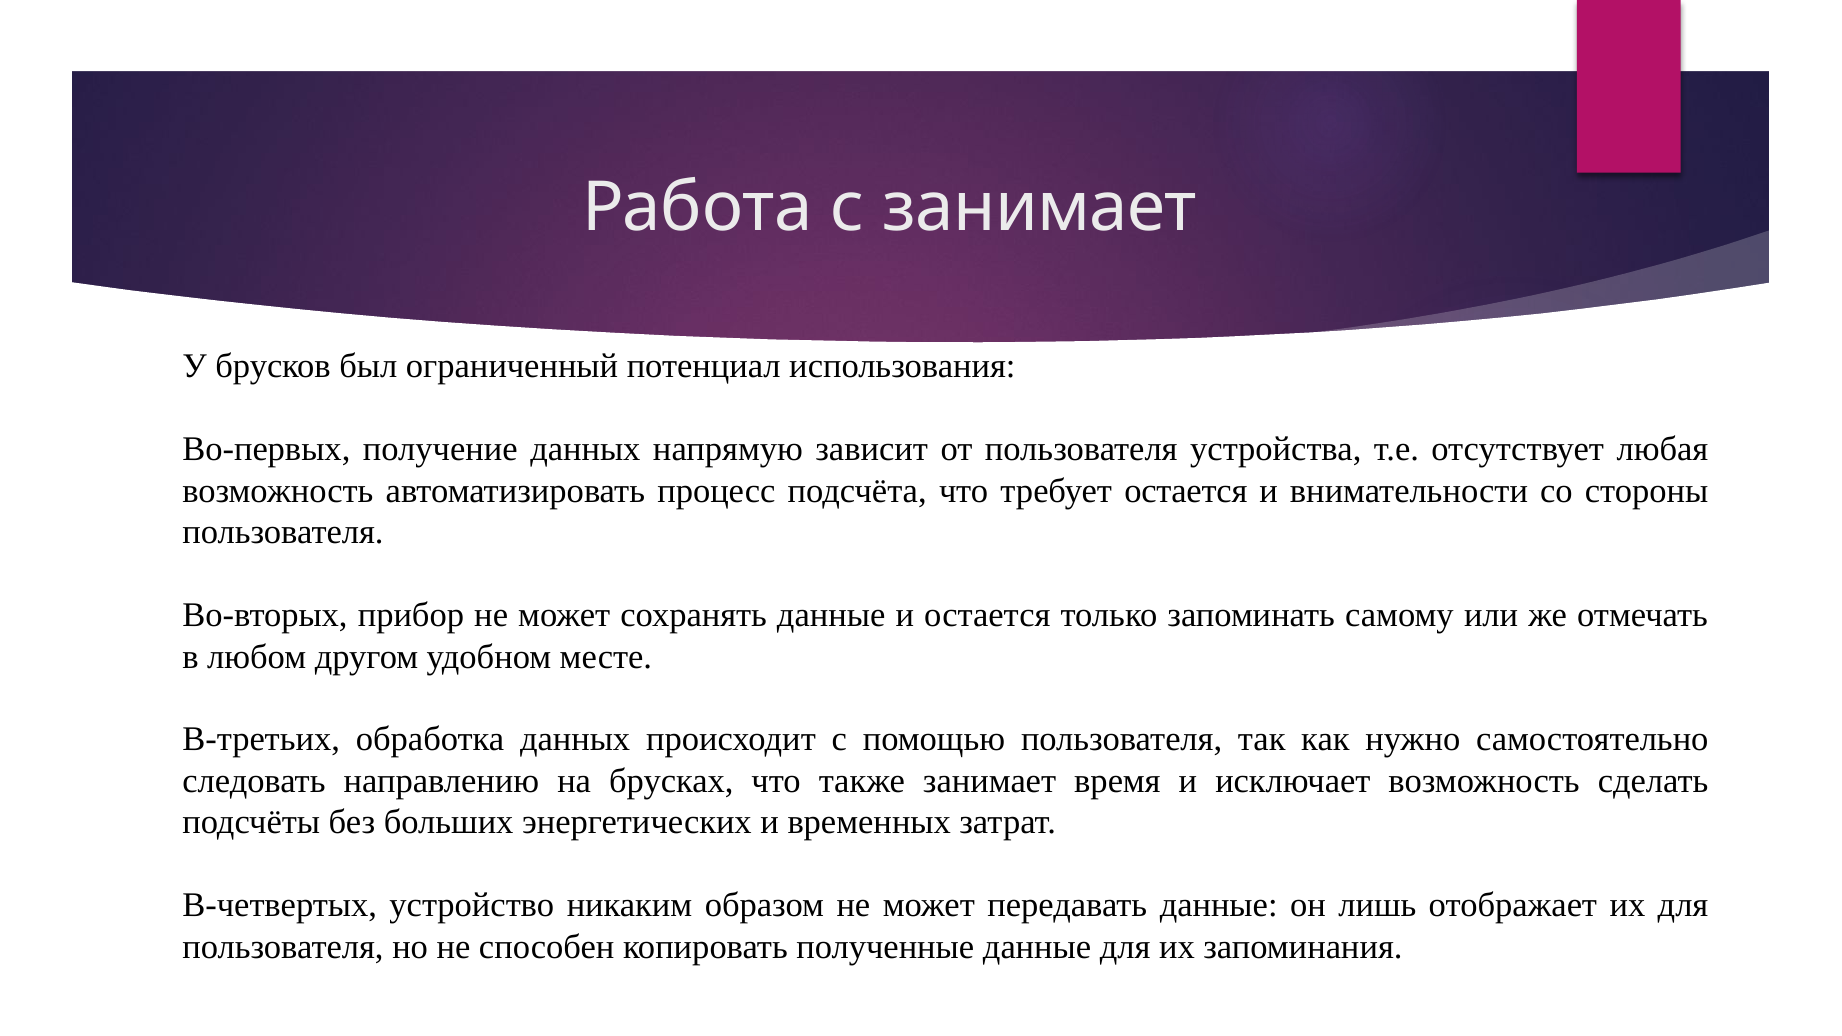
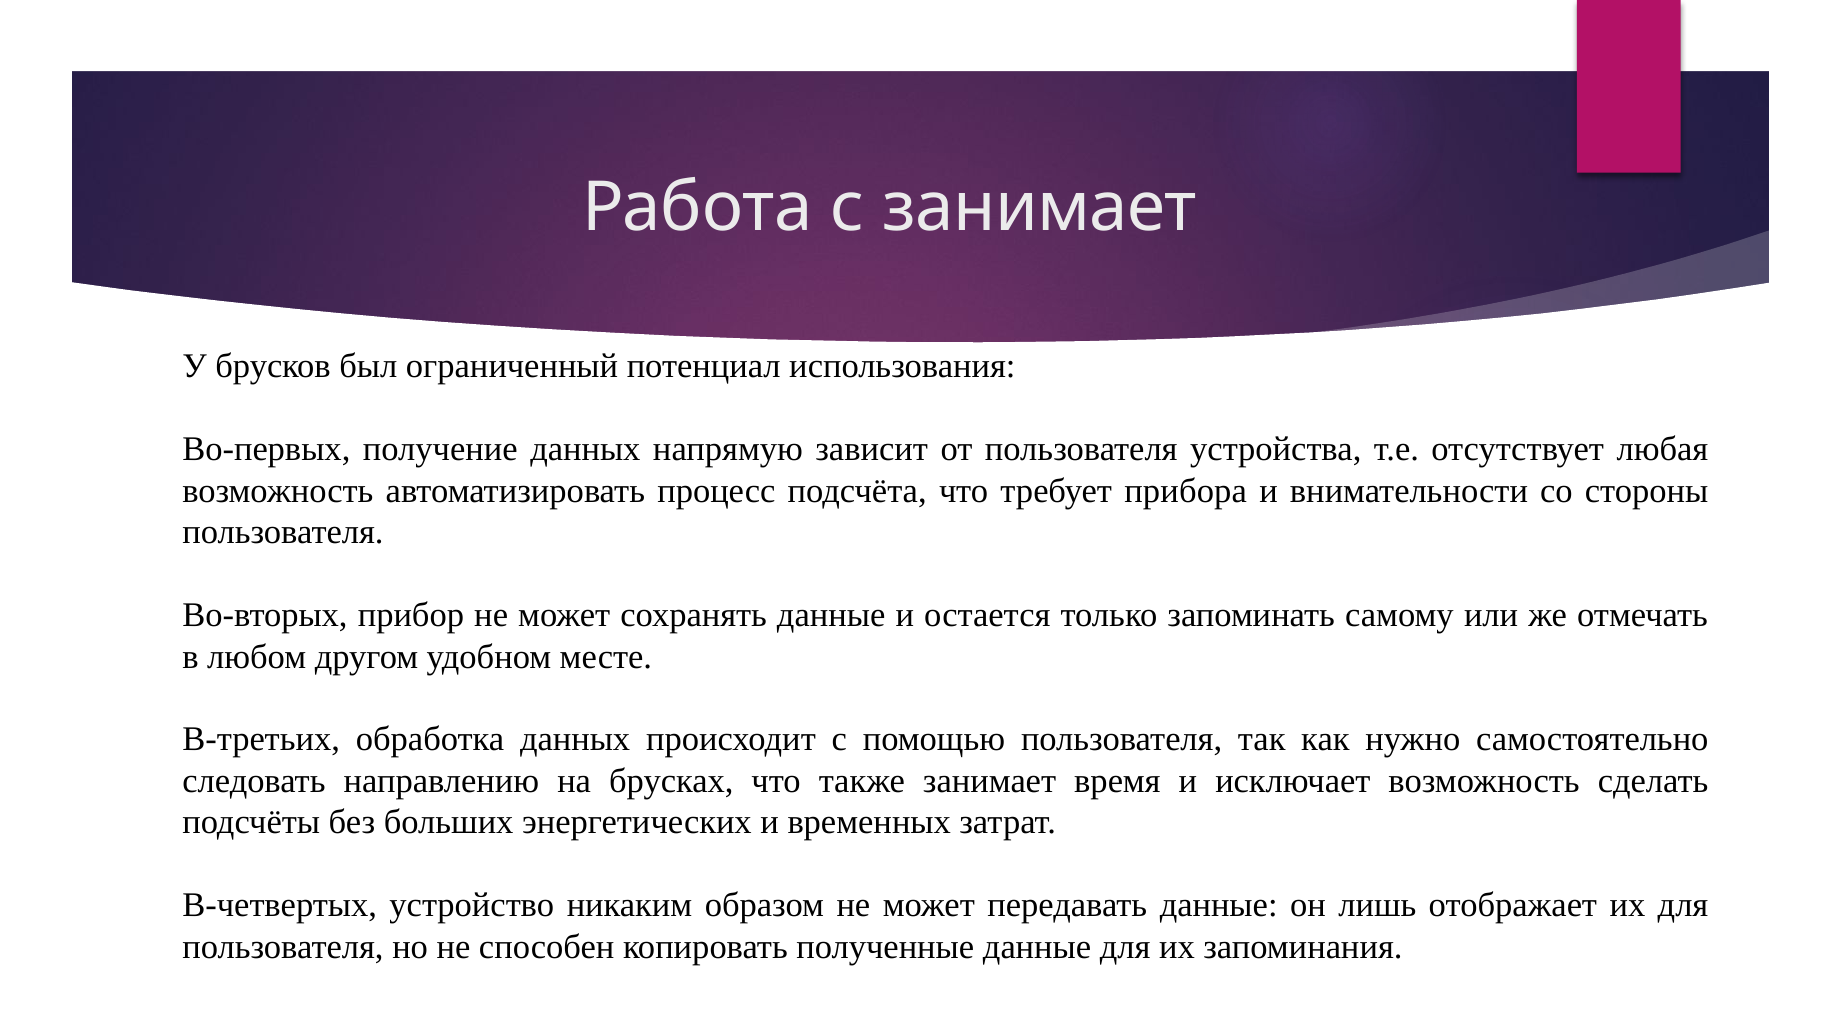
требует остается: остается -> прибора (1186, 491)
